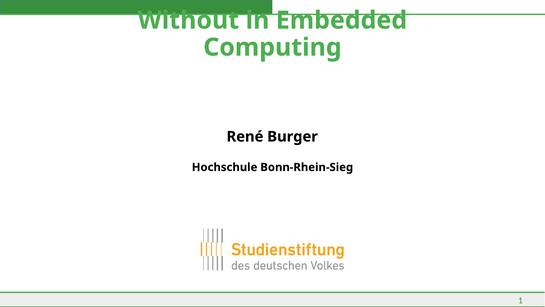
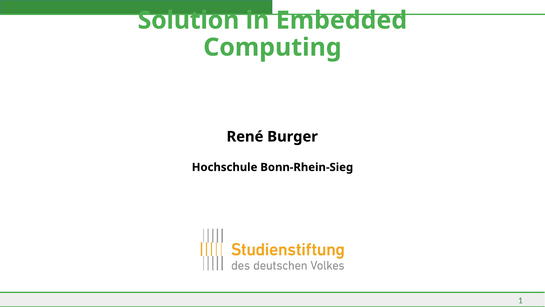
Without: Without -> Solution (188, 20)
